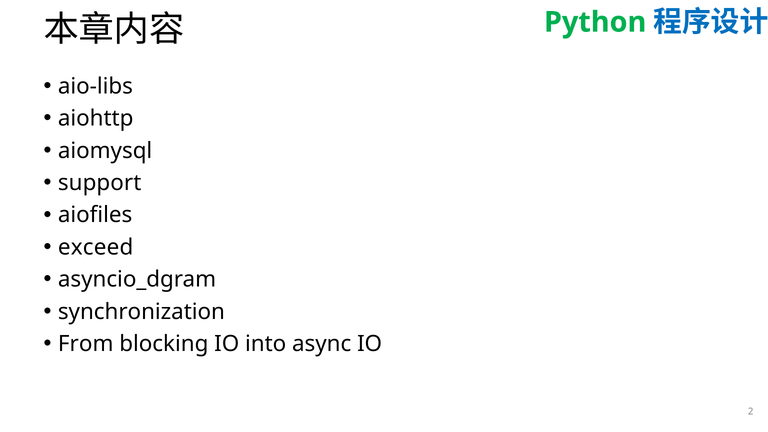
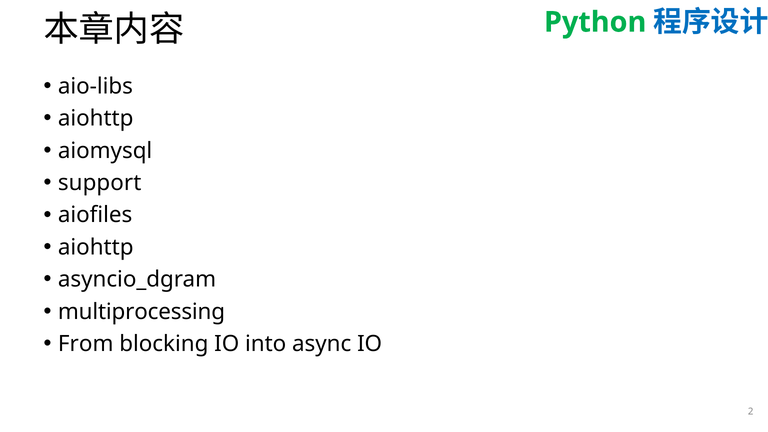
exceed: exceed -> aiohttp (96, 247)
synchronization: synchronization -> multiprocessing (141, 312)
